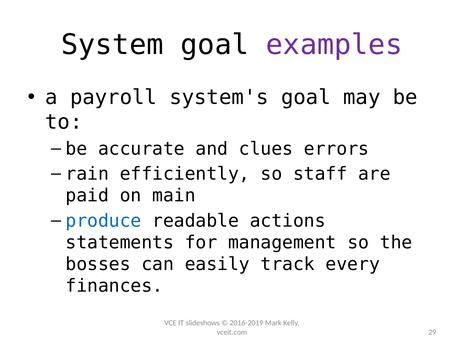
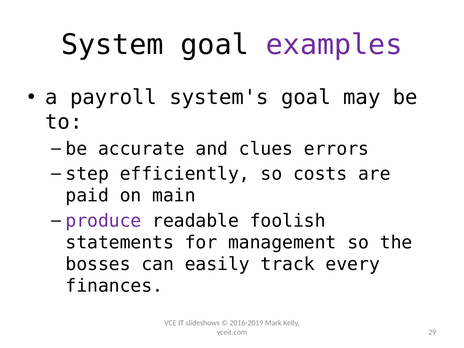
rain: rain -> step (87, 174)
staff: staff -> costs (320, 174)
produce colour: blue -> purple (103, 221)
actions: actions -> foolish (288, 221)
